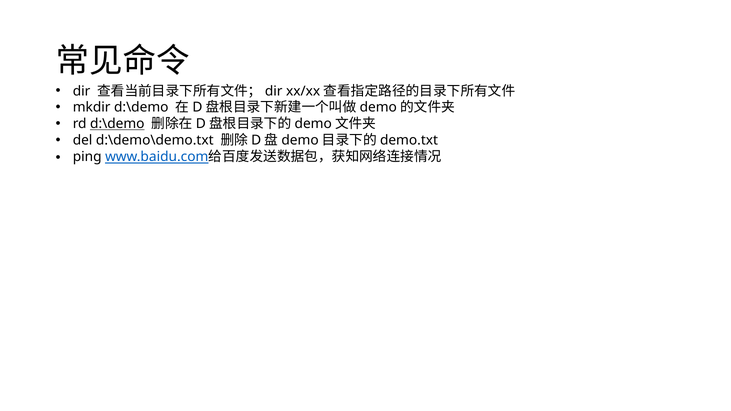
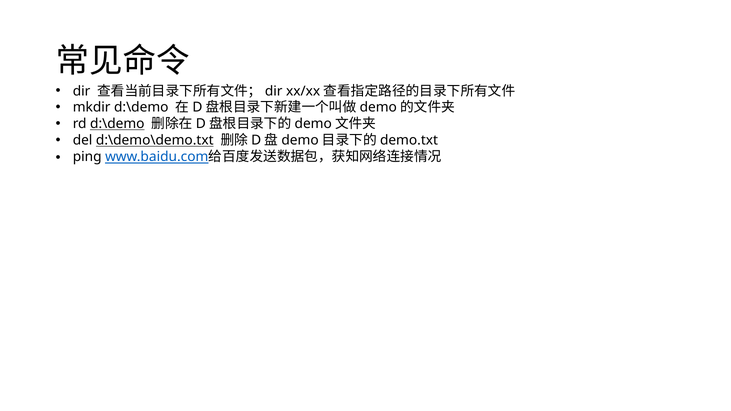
d:\demo\demo.txt underline: none -> present (155, 140)
